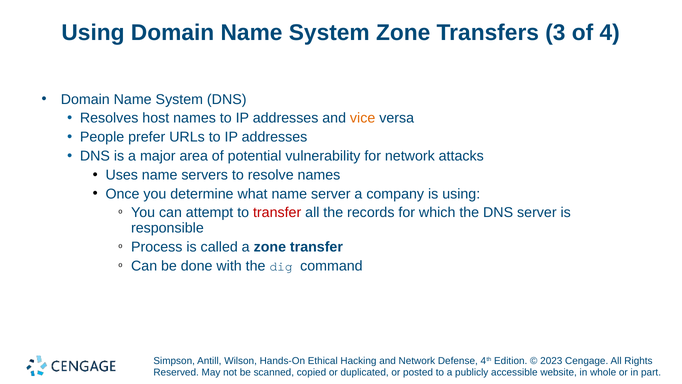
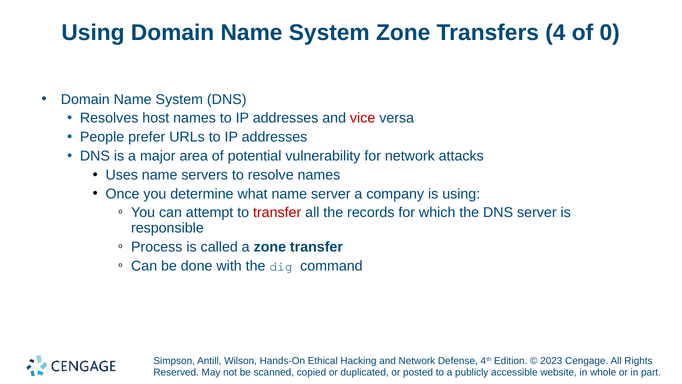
3: 3 -> 4 (555, 33)
4: 4 -> 0 (610, 33)
vice colour: orange -> red (363, 118)
